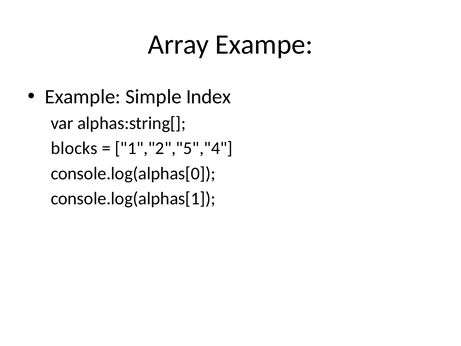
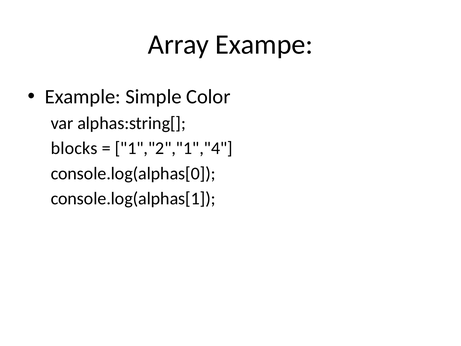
Index: Index -> Color (208, 97)
1","2","5","4: 1","2","5","4 -> 1","2","1","4 (174, 148)
